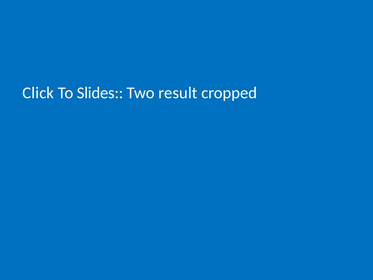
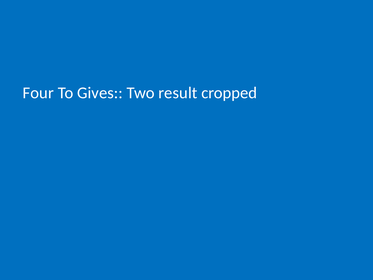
Click: Click -> Four (38, 93)
Slides: Slides -> Gives (100, 93)
